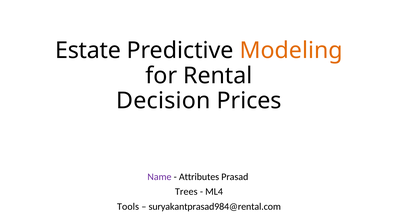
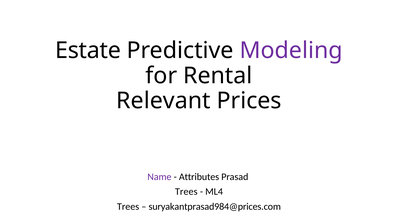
Modeling colour: orange -> purple (291, 51)
Decision: Decision -> Relevant (163, 101)
Tools: Tools -> Trees (128, 206)
suryakantprasad984@rental.com: suryakantprasad984@rental.com -> suryakantprasad984@prices.com (215, 206)
